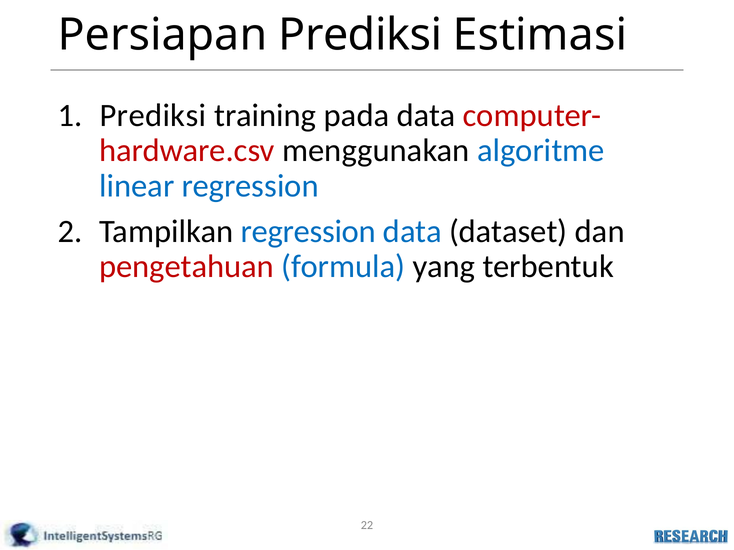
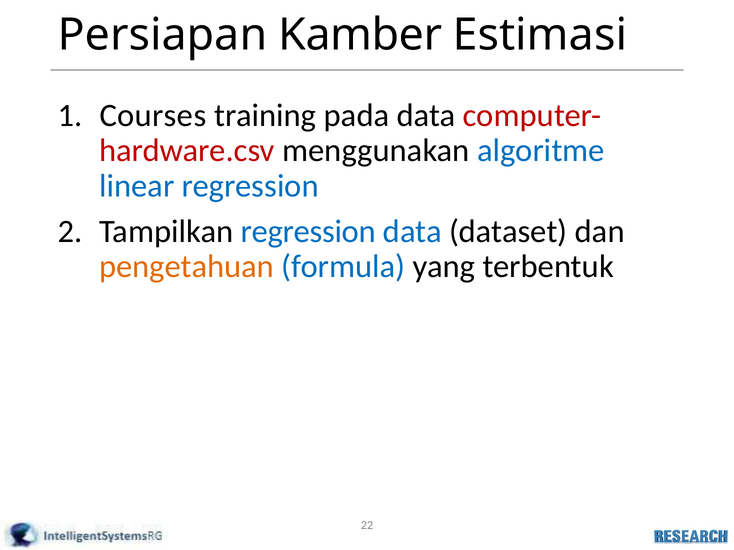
Persiapan Prediksi: Prediksi -> Kamber (360, 35)
Prediksi: Prediksi -> Courses (153, 116)
pengetahuan colour: red -> orange (187, 267)
